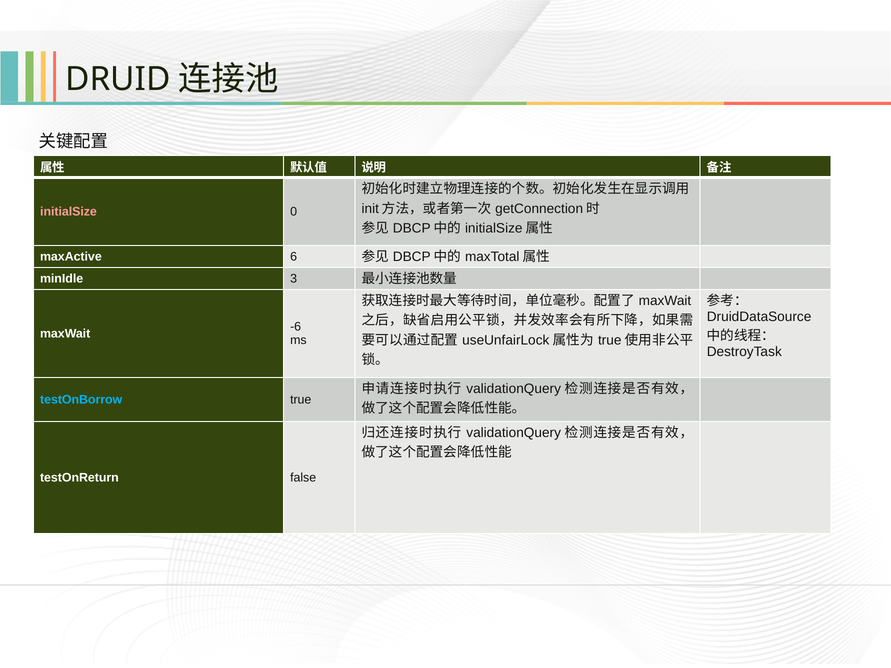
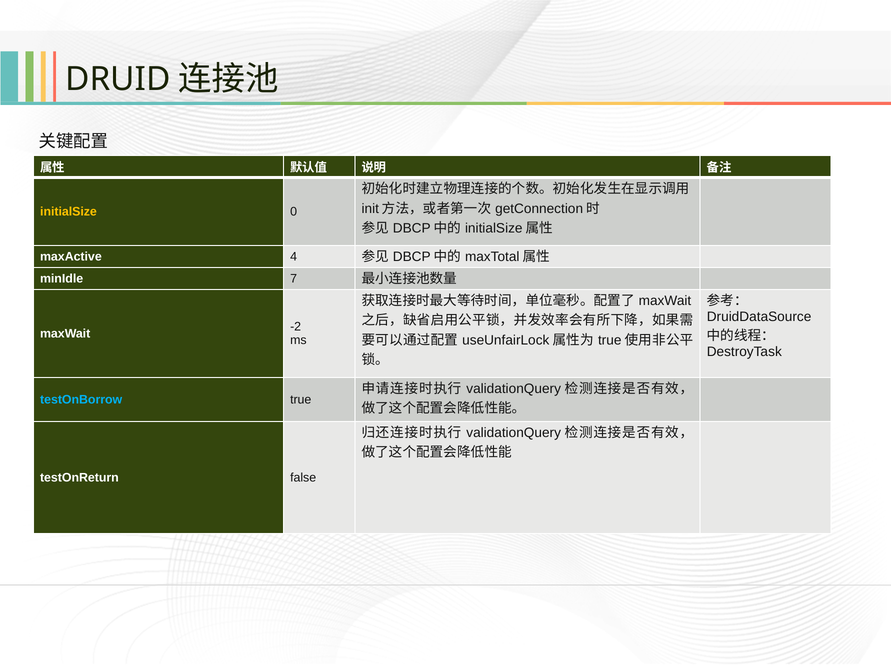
initialSize colour: pink -> yellow (68, 212)
6: 6 -> 4 (294, 257)
3: 3 -> 7 (294, 279)
-6: -6 -> -2 (296, 327)
